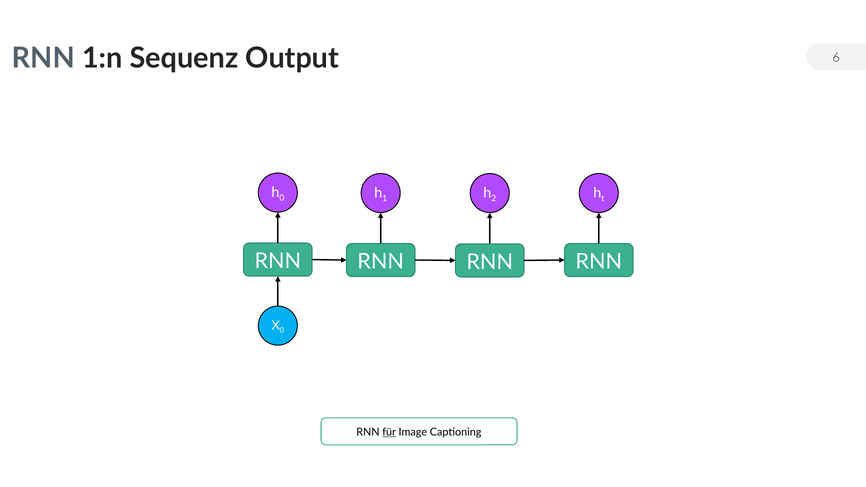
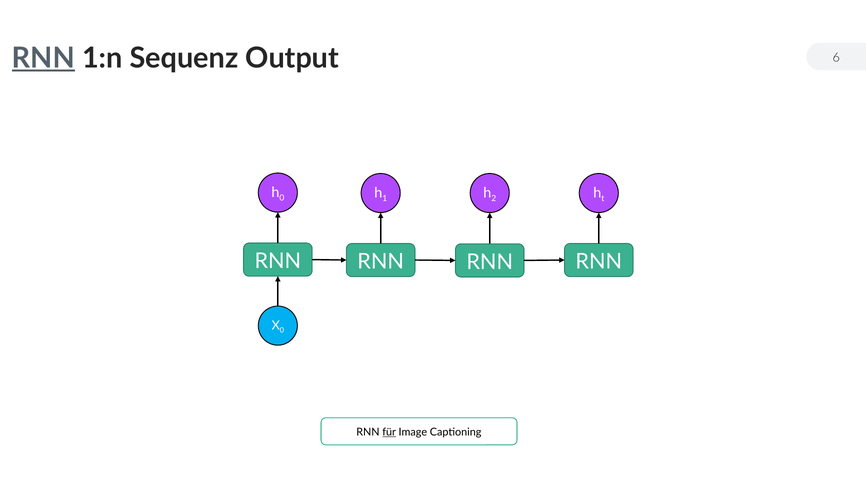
RNN underline: none -> present (43, 58)
